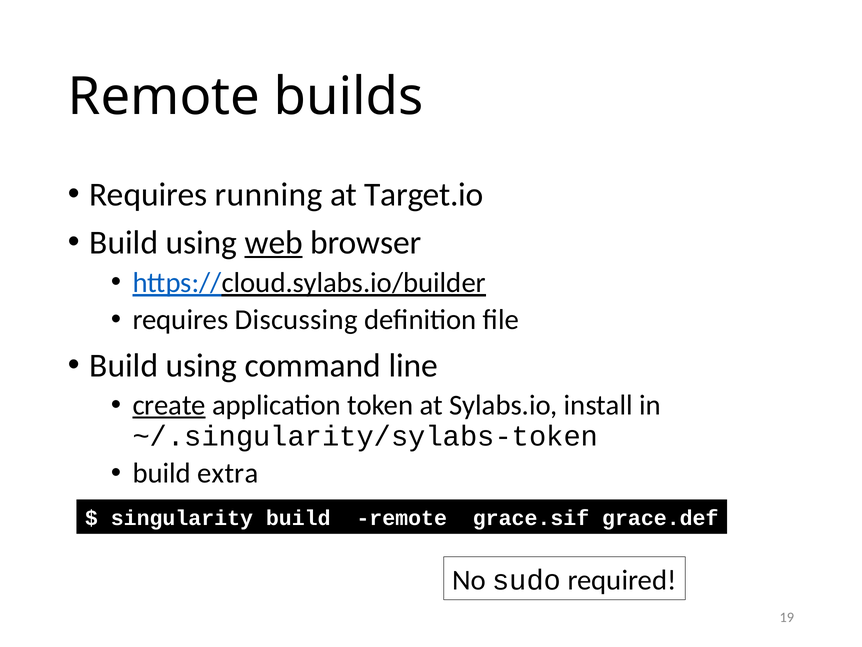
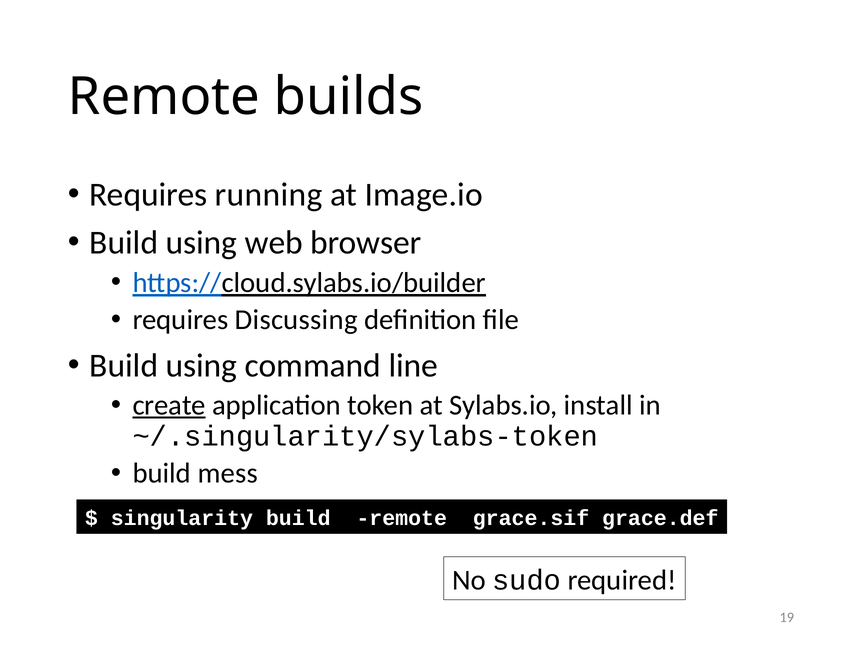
Target.io: Target.io -> Image.io (424, 194)
web underline: present -> none (274, 243)
extra: extra -> mess (228, 473)
